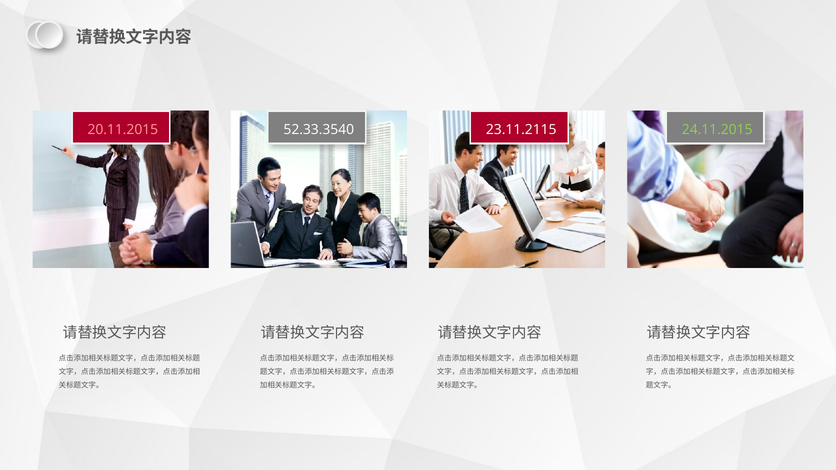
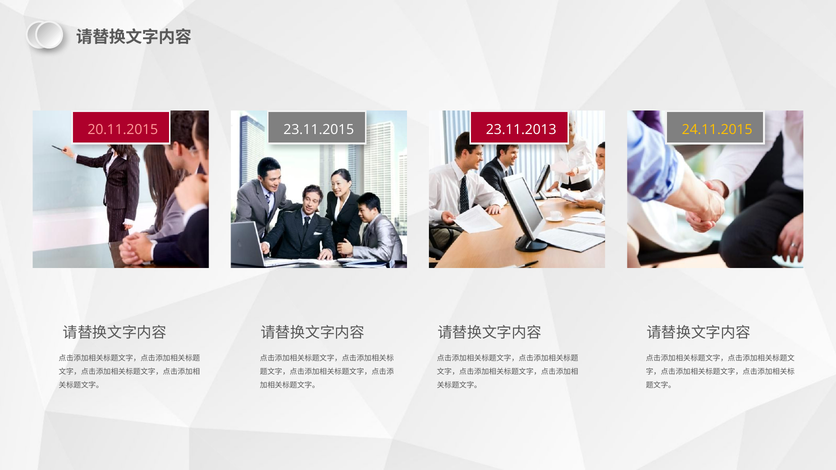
52.33.3540: 52.33.3540 -> 23.11.2015 (319, 130)
23.11.2115: 23.11.2115 -> 23.11.2013 (521, 130)
24.11.2015 colour: light green -> yellow (717, 130)
